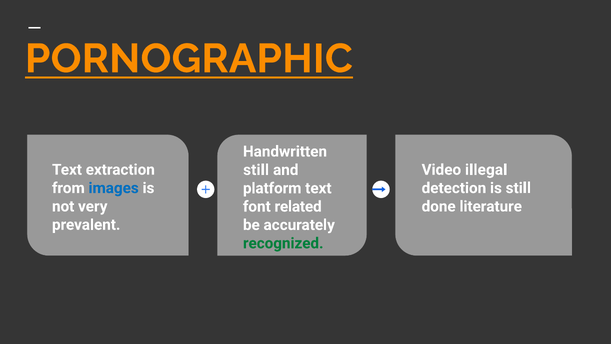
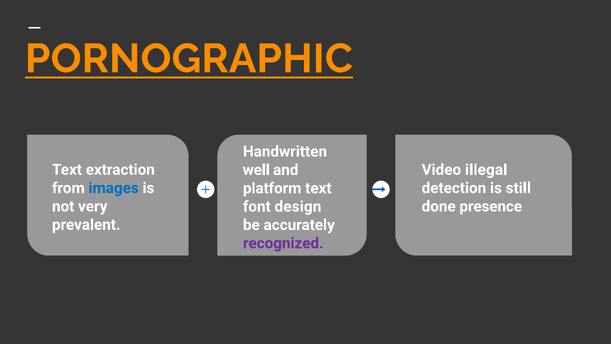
still: still -> well (256, 170)
literature: literature -> presence (491, 206)
related: related -> design (298, 206)
recognized colour: green -> purple (283, 243)
